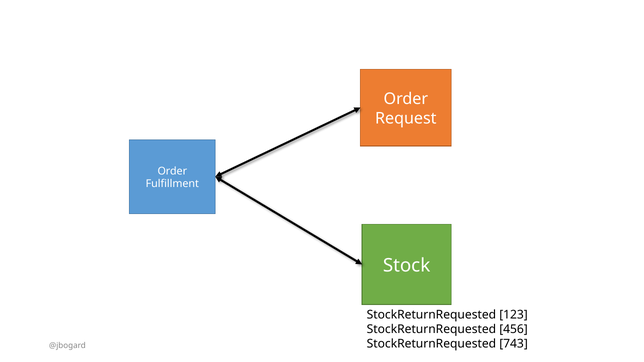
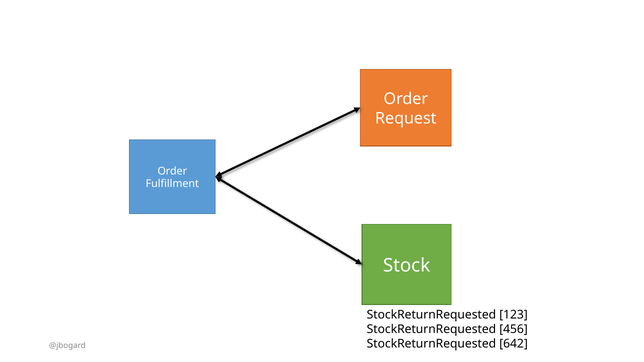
743: 743 -> 642 (514, 344)
